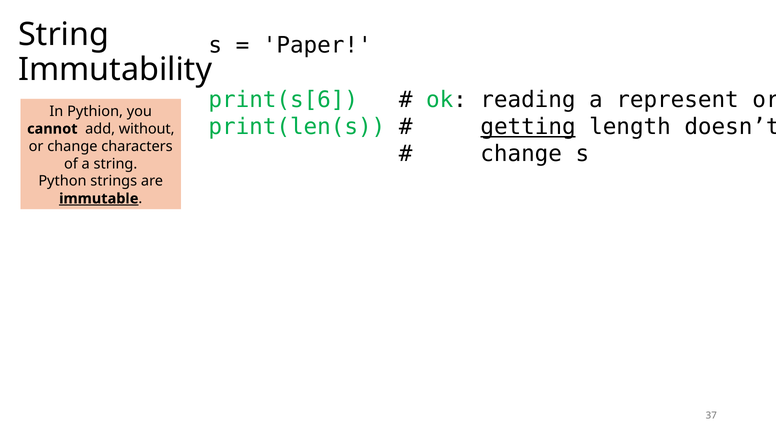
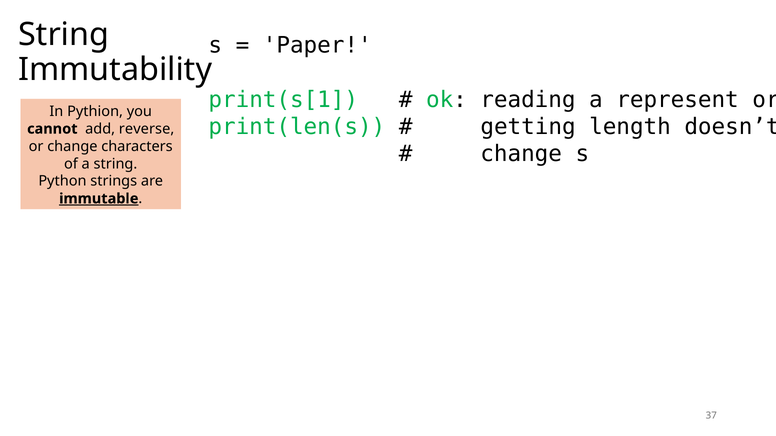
print(s[6: print(s[6 -> print(s[1 (283, 100)
getting underline: present -> none (528, 127)
without: without -> reverse (147, 129)
